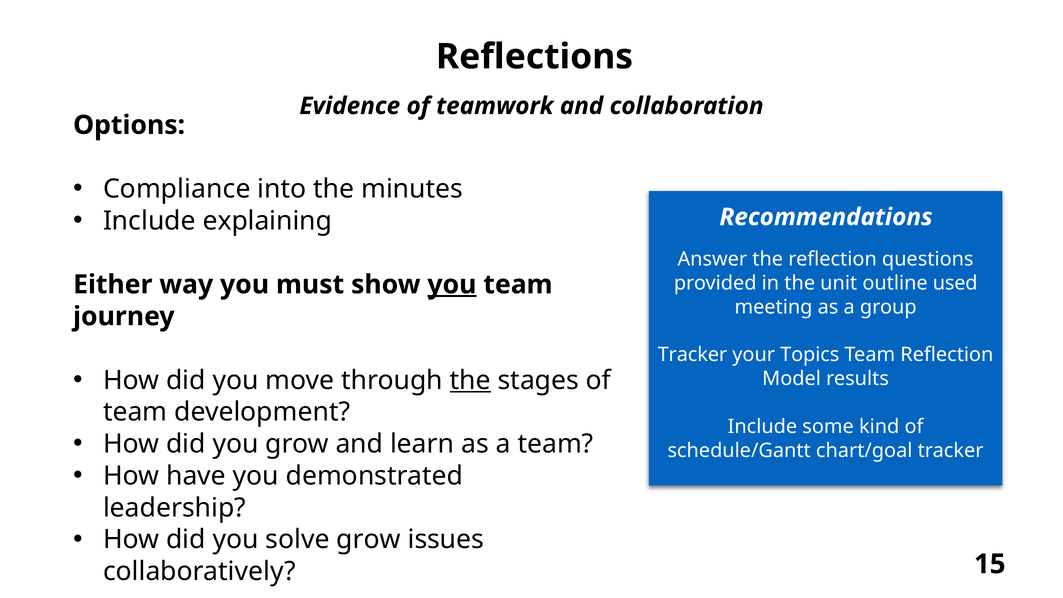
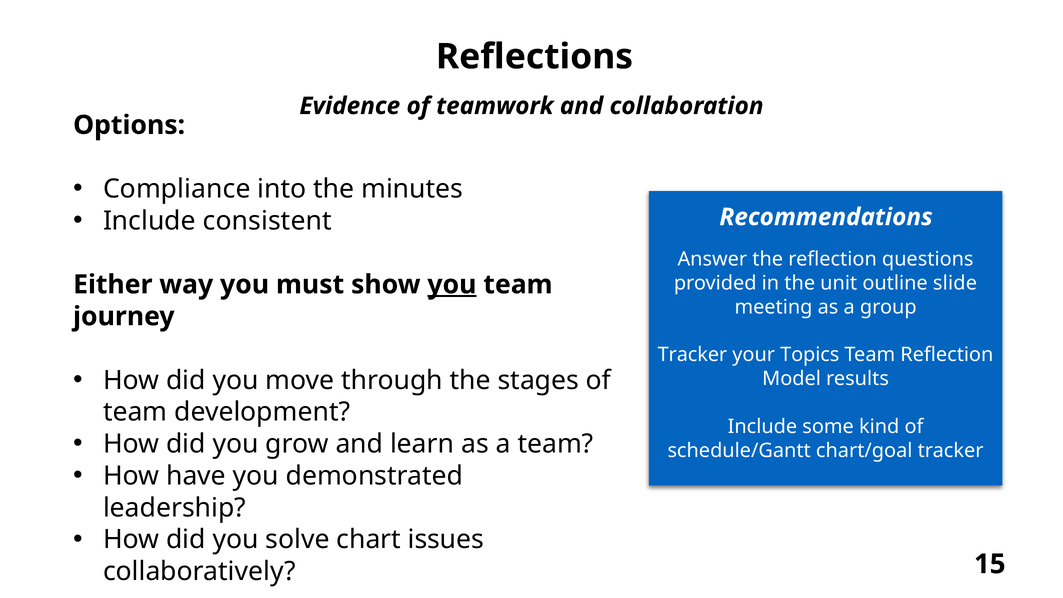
explaining: explaining -> consistent (267, 221)
used: used -> slide (955, 283)
the underline: present -> none (470, 380)
solve grow: grow -> chart (369, 540)
